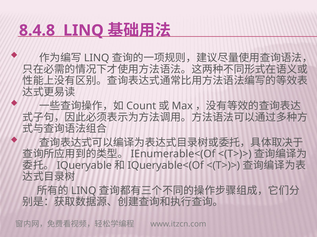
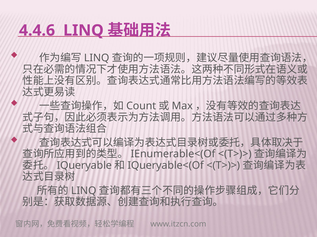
8.4.8: 8.4.8 -> 4.4.6 (37, 30)
